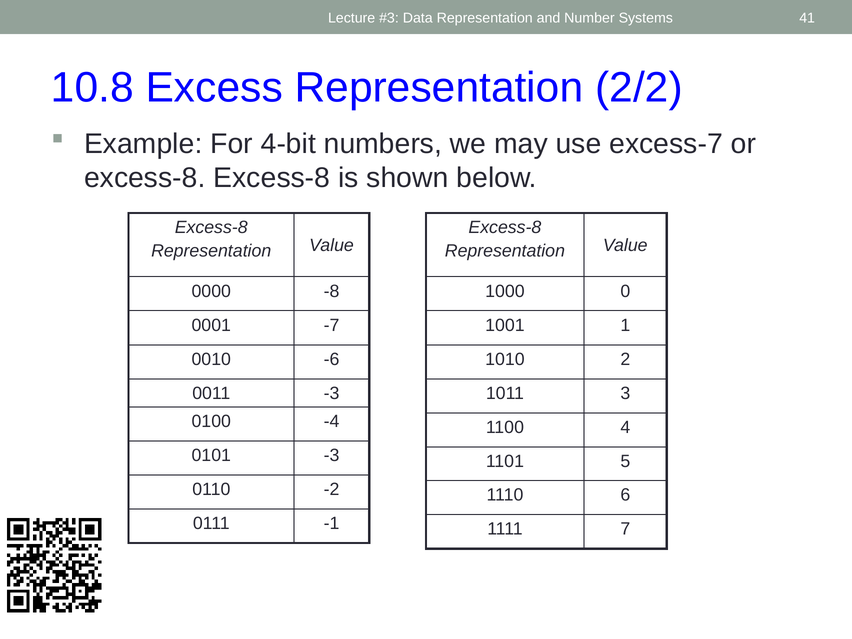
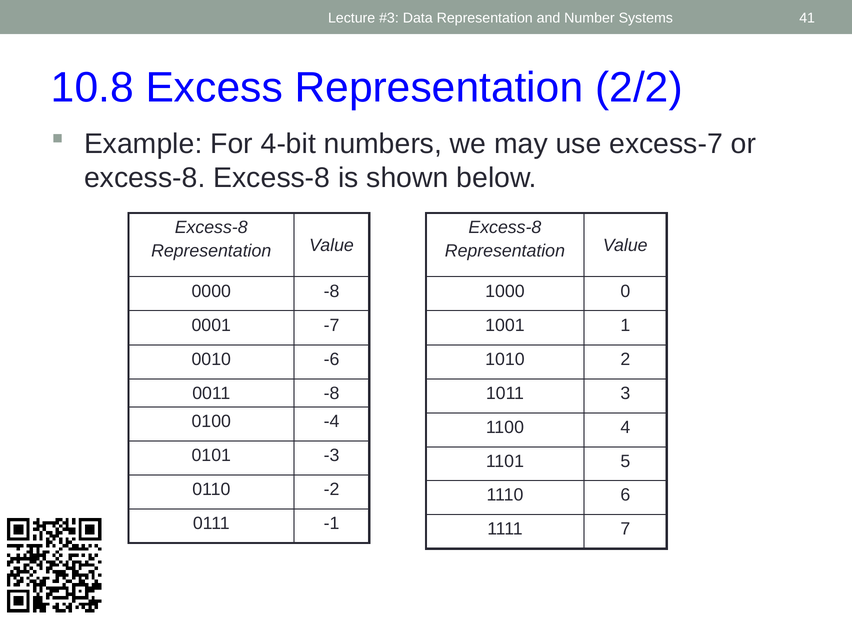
0011 -3: -3 -> -8 (332, 393)
